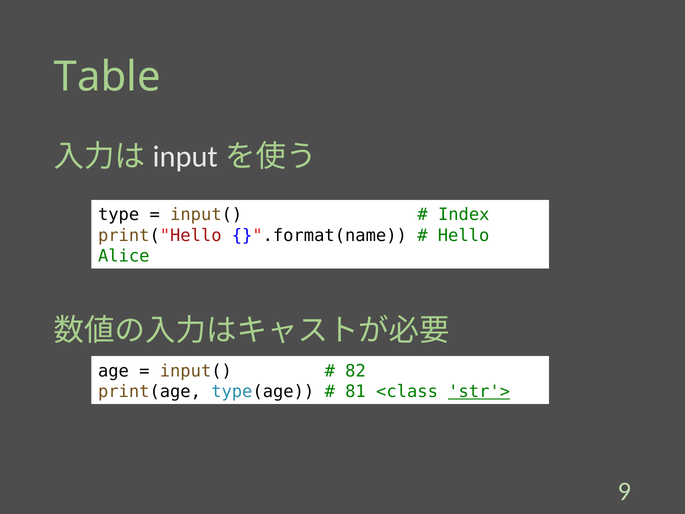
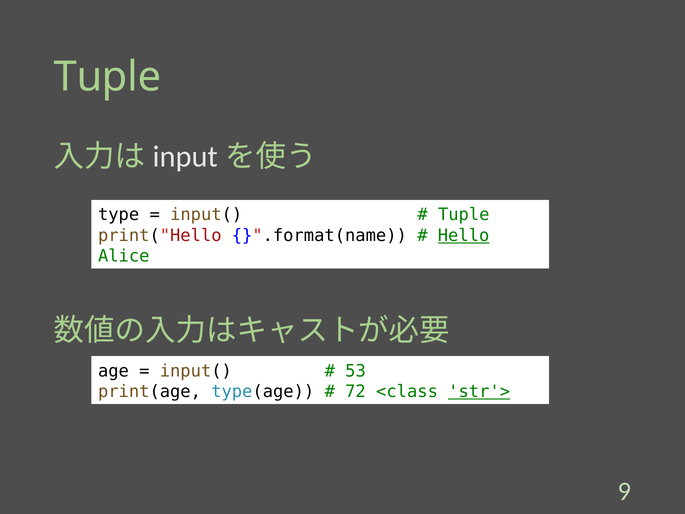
Table: Table -> Tuple (107, 77)
Index: Index -> Tuple (464, 215)
Hello underline: none -> present (464, 235)
82: 82 -> 53 (356, 371)
81: 81 -> 72 (355, 391)
